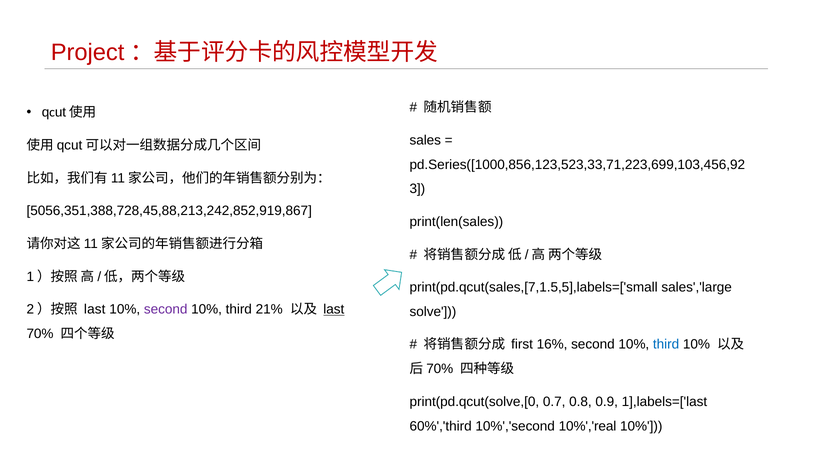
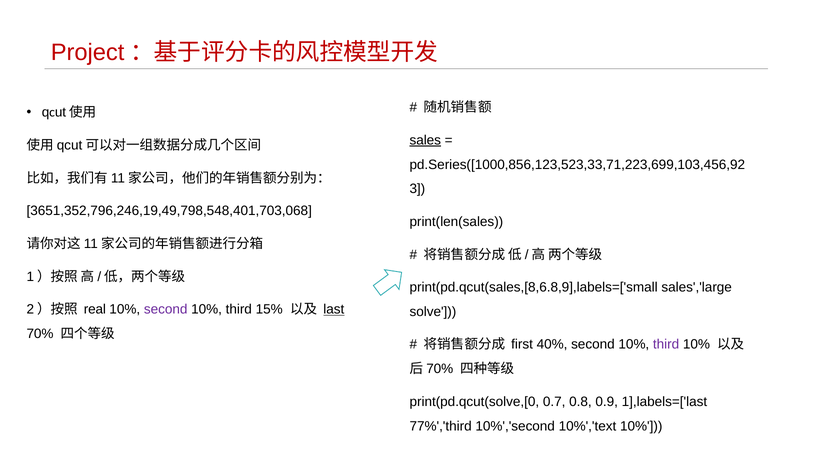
sales underline: none -> present (425, 140)
5056,351,388,728,45,88,213,242,852,919,867: 5056,351,388,728,45,88,213,242,852,919,867 -> 3651,352,796,246,19,49,798,548,401,703,068 (169, 211)
print(pd.qcut(sales,[7,1.5,5],labels=['small: print(pd.qcut(sales,[7,1.5,5],labels=['small -> print(pd.qcut(sales,[8,6.8,9],labels=['small (534, 288)
last: last -> real (95, 310)
21%: 21% -> 15% (269, 310)
16%: 16% -> 40% (552, 345)
third colour: blue -> purple (666, 345)
60%','third: 60%','third -> 77%','third (441, 426)
10%','real: 10%','real -> 10%','text (587, 426)
